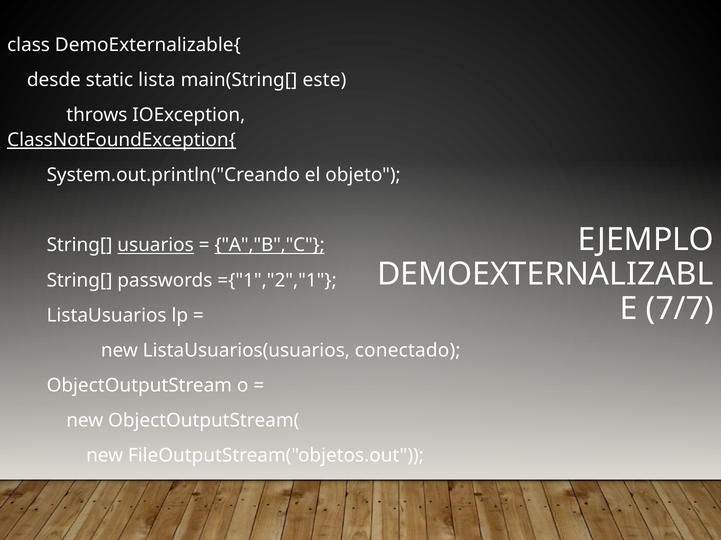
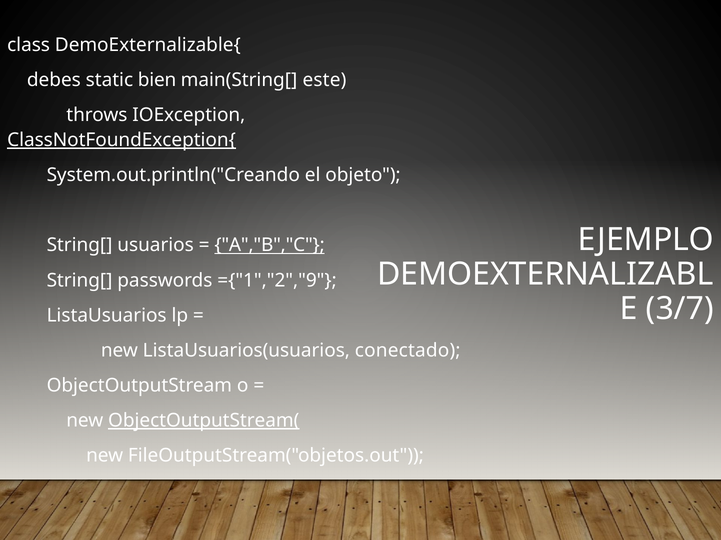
desde: desde -> debes (54, 80)
lista: lista -> bien (157, 80)
usuarios underline: present -> none (156, 246)
={"1","2","1: ={"1","2","1 -> ={"1","2","9 (277, 281)
7/7: 7/7 -> 3/7 (680, 309)
ObjectOutputStream( underline: none -> present (204, 421)
